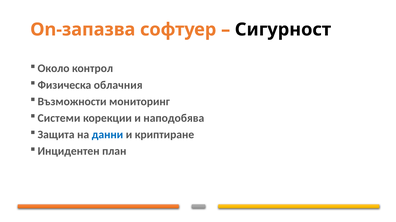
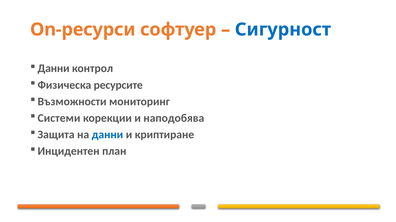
On-запазва: On-запазва -> On-ресурси (83, 30)
Сигурност colour: black -> blue (283, 30)
Около: Около -> Данни (54, 69)
облачния: облачния -> ресурсите (118, 85)
